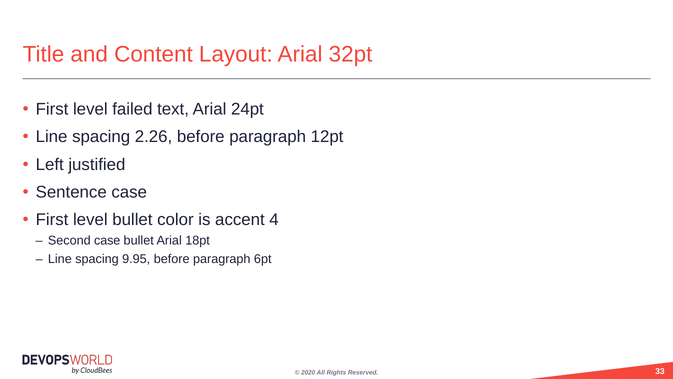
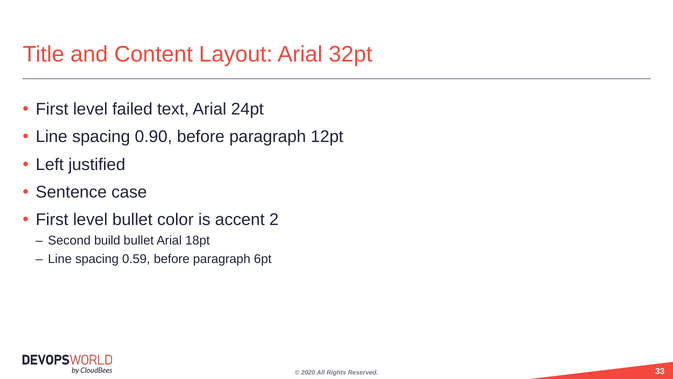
2.26: 2.26 -> 0.90 (154, 137)
4: 4 -> 2 (274, 220)
Second case: case -> build (107, 240)
9.95: 9.95 -> 0.59 (136, 259)
